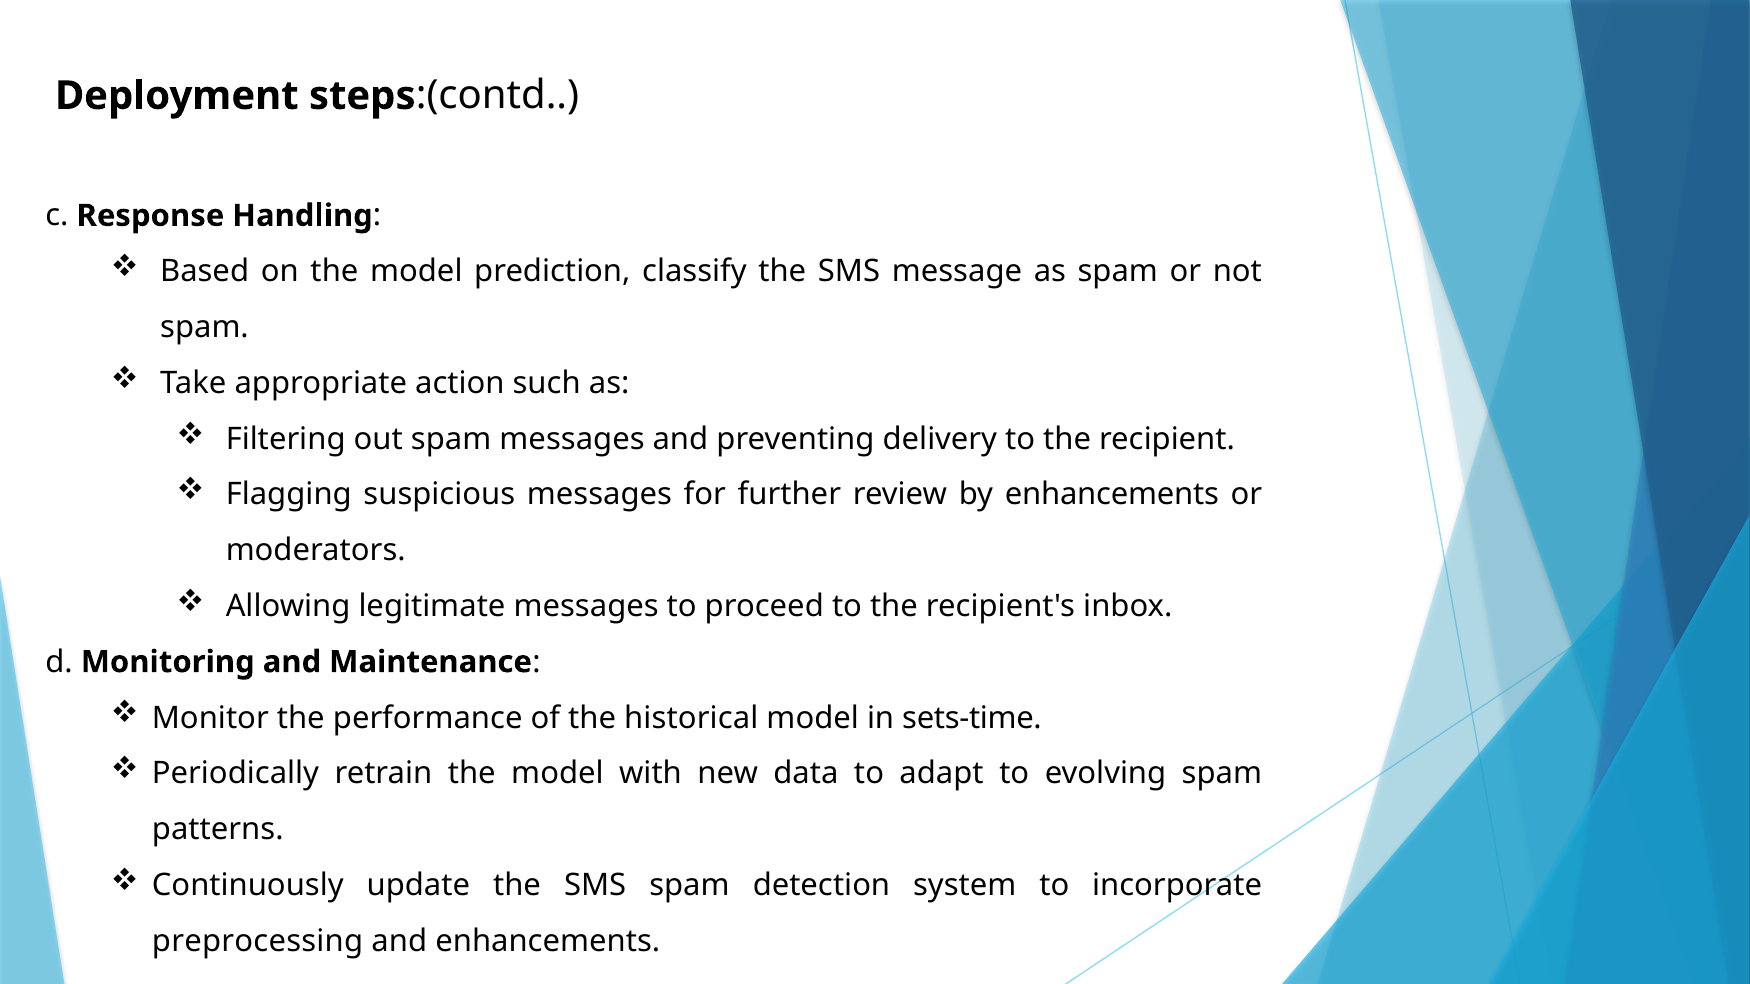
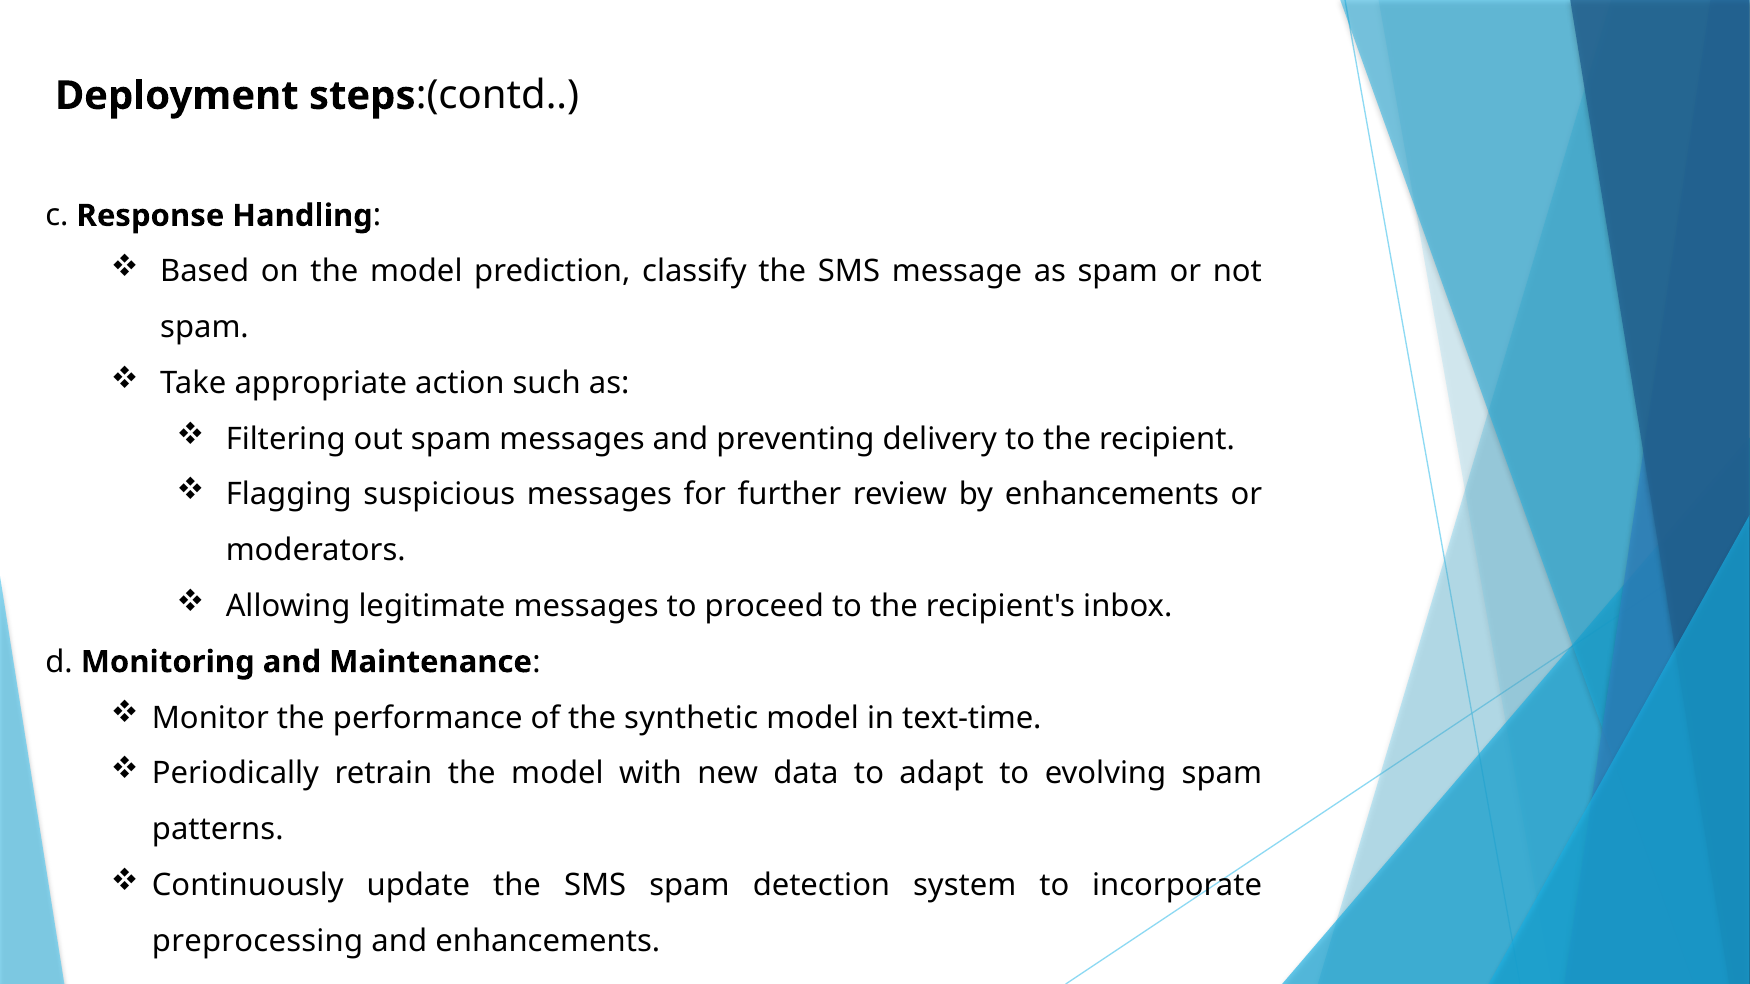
historical: historical -> synthetic (691, 718)
sets-time: sets-time -> text-time (972, 718)
